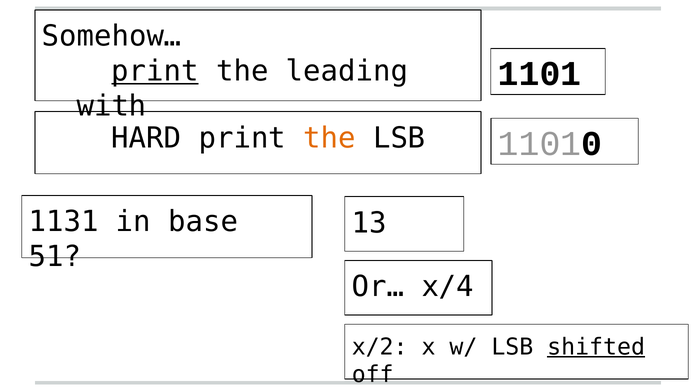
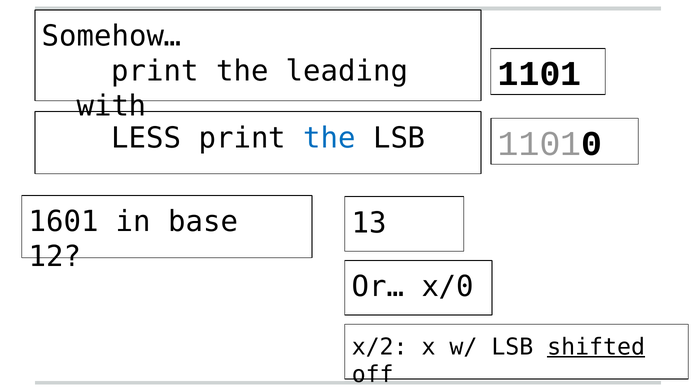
print underline: present -> none (155, 71)
HARD: HARD -> LESS (146, 138)
the colour: orange -> blue (329, 138)
1131: 1131 -> 1601 (64, 222)
51: 51 -> 12 (55, 256)
x/4: x/4 -> x/0 (448, 287)
